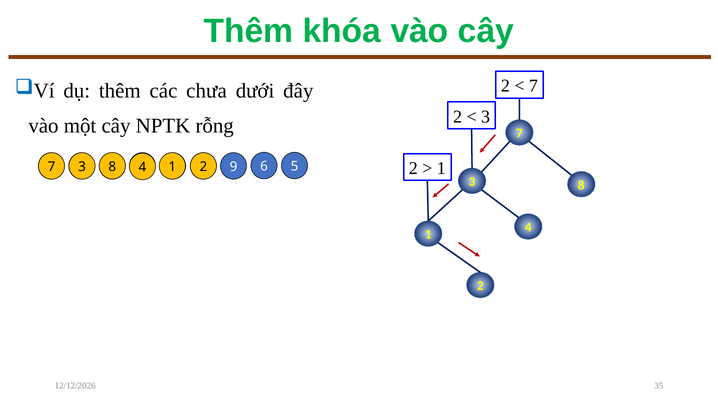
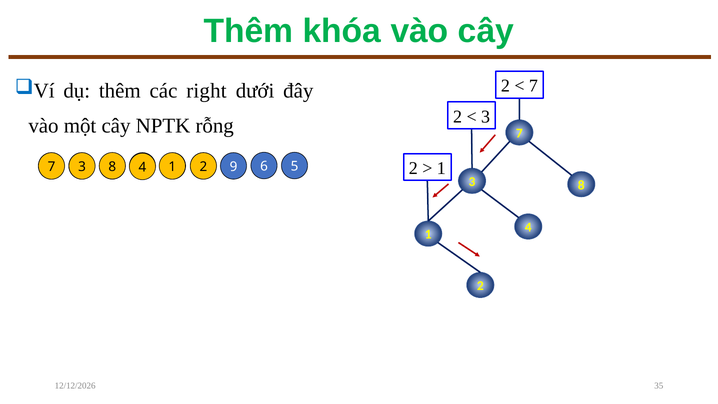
chưa: chưa -> right (206, 91)
